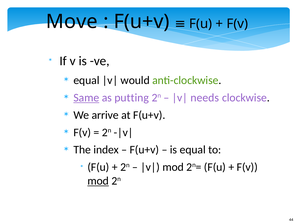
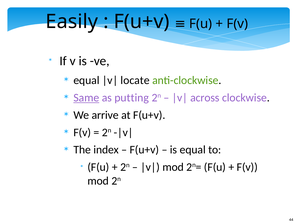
Move: Move -> Easily (72, 22)
would: would -> locate (135, 80)
needs: needs -> across (205, 98)
mod underline: present -> none (98, 181)
